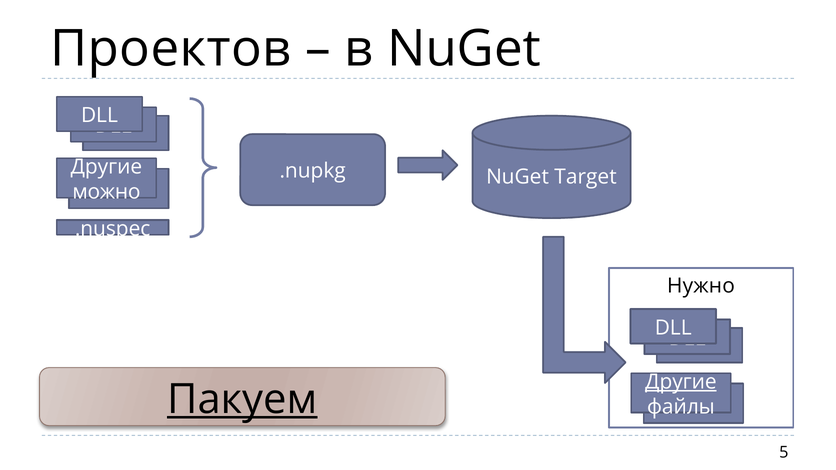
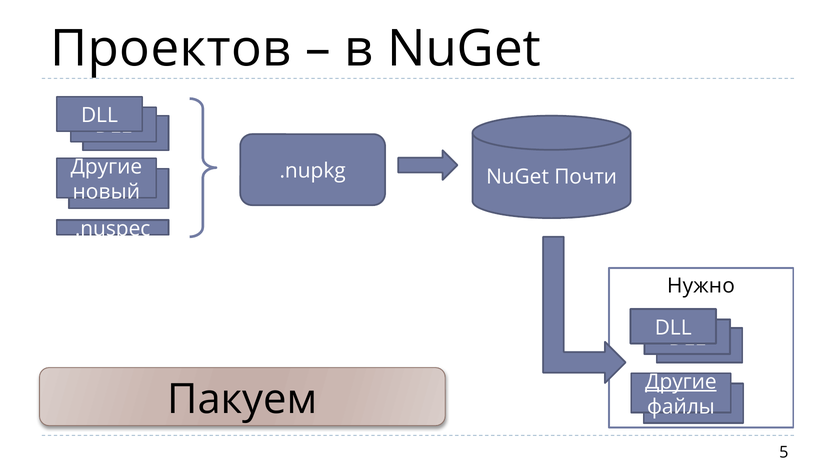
Target: Target -> Почти (586, 177)
можно: можно -> новый (106, 192)
Пакуем underline: present -> none (242, 400)
